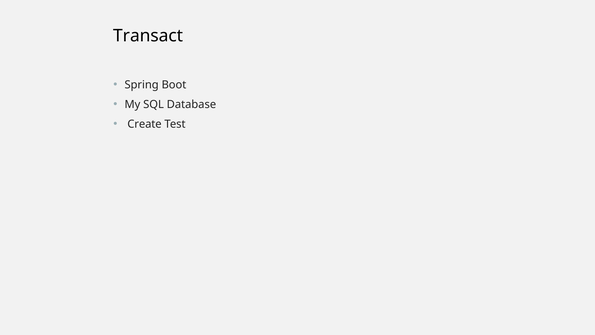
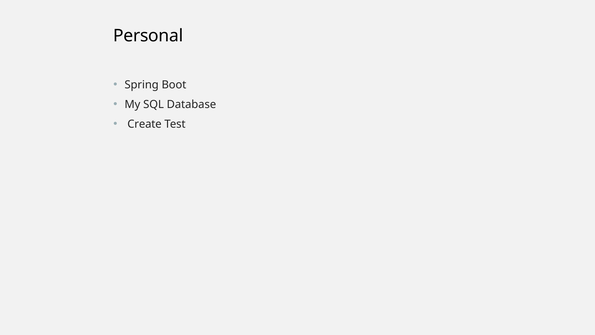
Transact: Transact -> Personal (148, 36)
